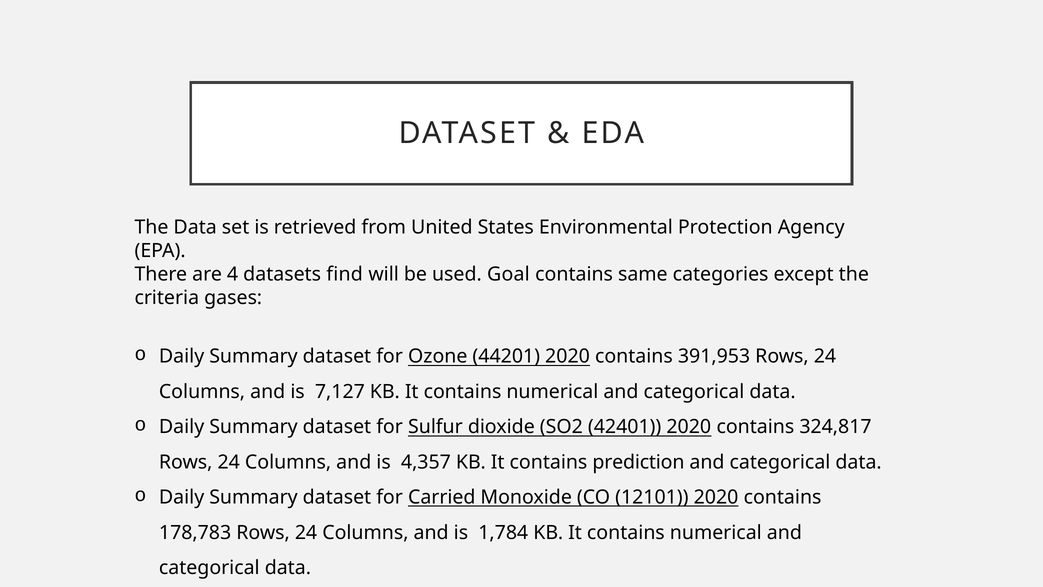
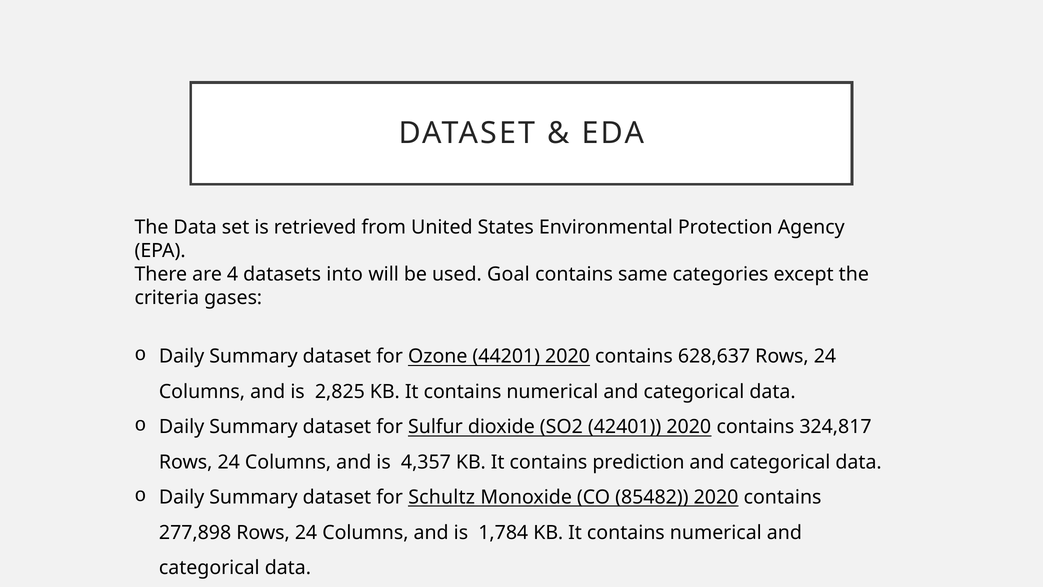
find: find -> into (345, 274)
391,953: 391,953 -> 628,637 (714, 356)
7,127: 7,127 -> 2,825 (340, 391)
Carried: Carried -> Schultz (442, 497)
12101: 12101 -> 85482 (652, 497)
178,783: 178,783 -> 277,898 (195, 532)
